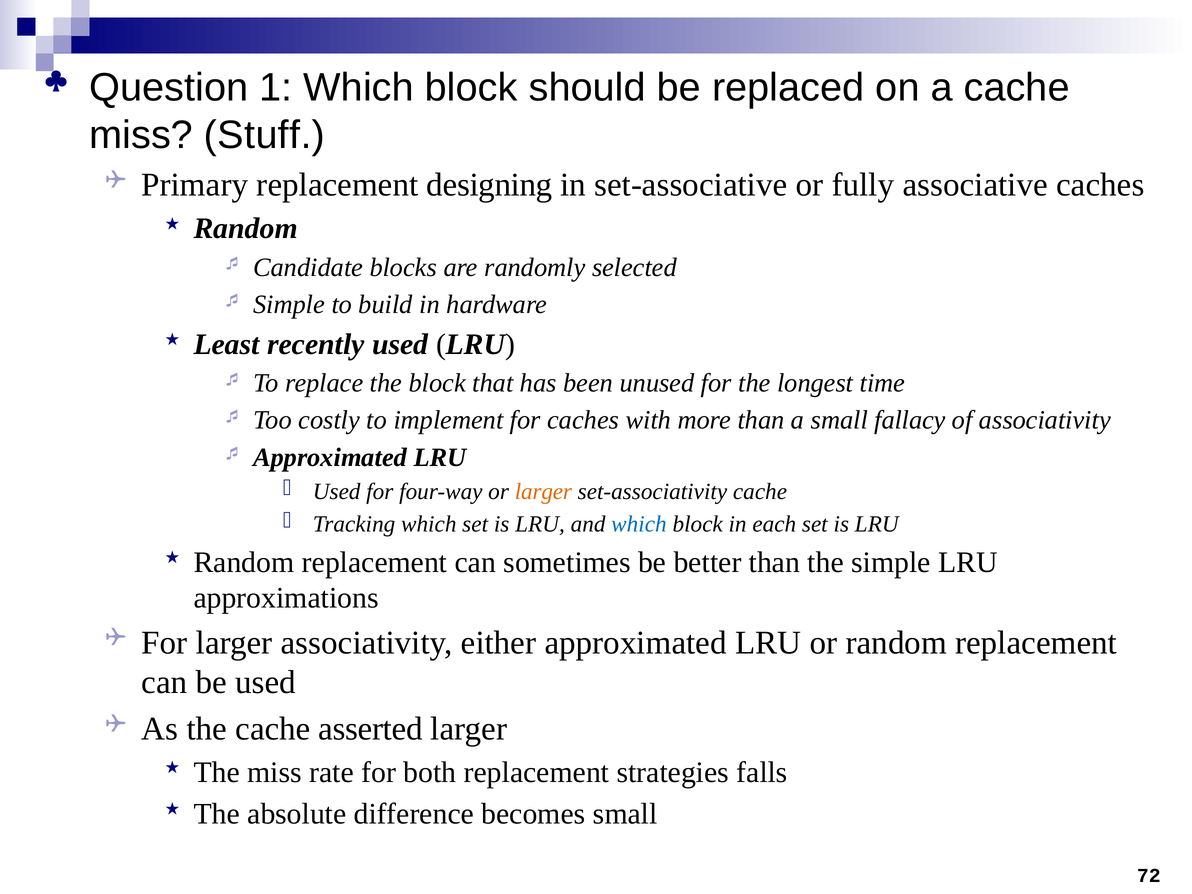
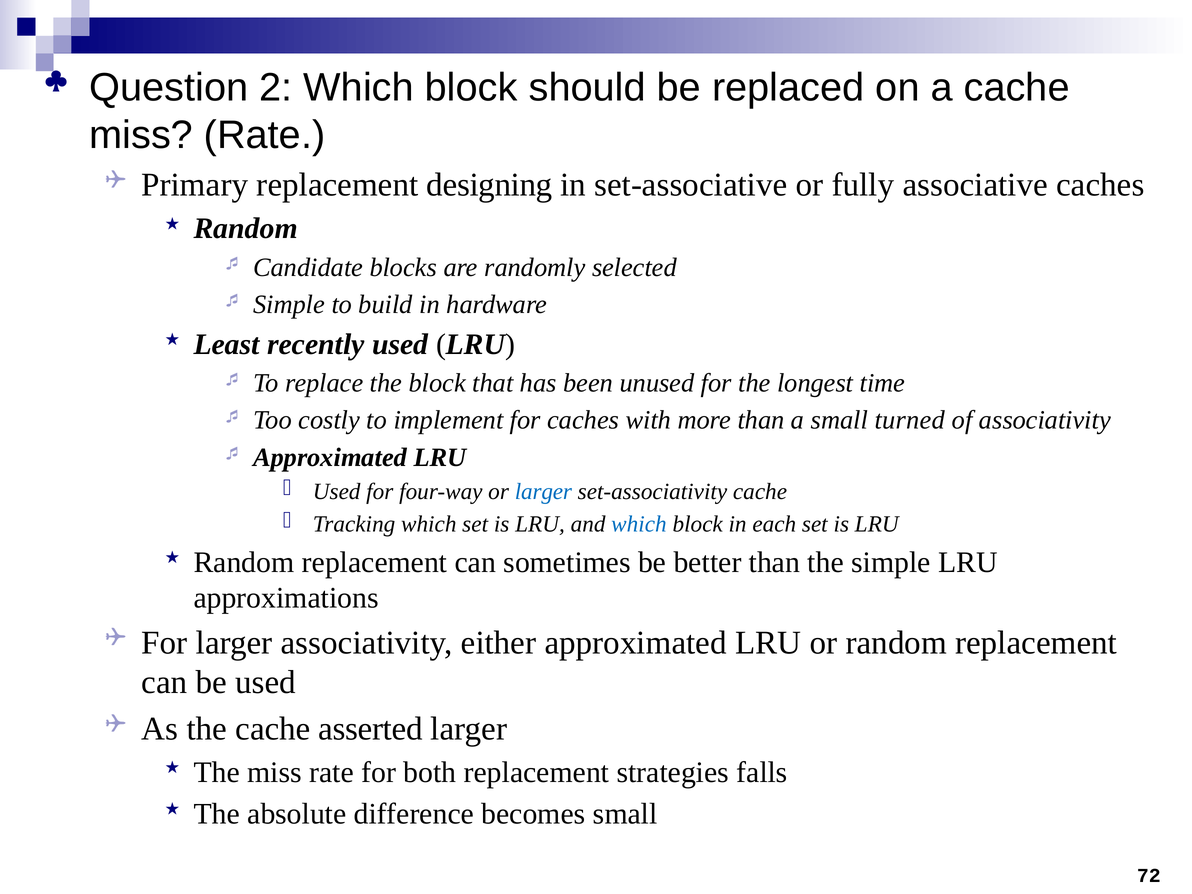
1: 1 -> 2 (276, 87)
Stuff: Stuff -> Rate (265, 135)
fallacy: fallacy -> turned (910, 420)
larger colour: orange -> blue (543, 492)
